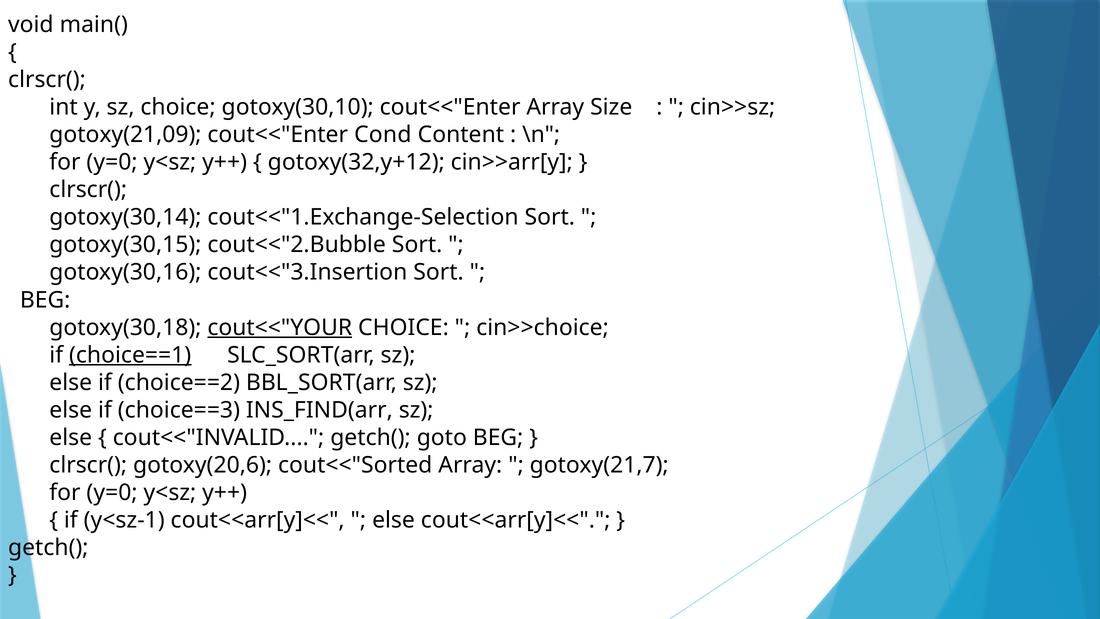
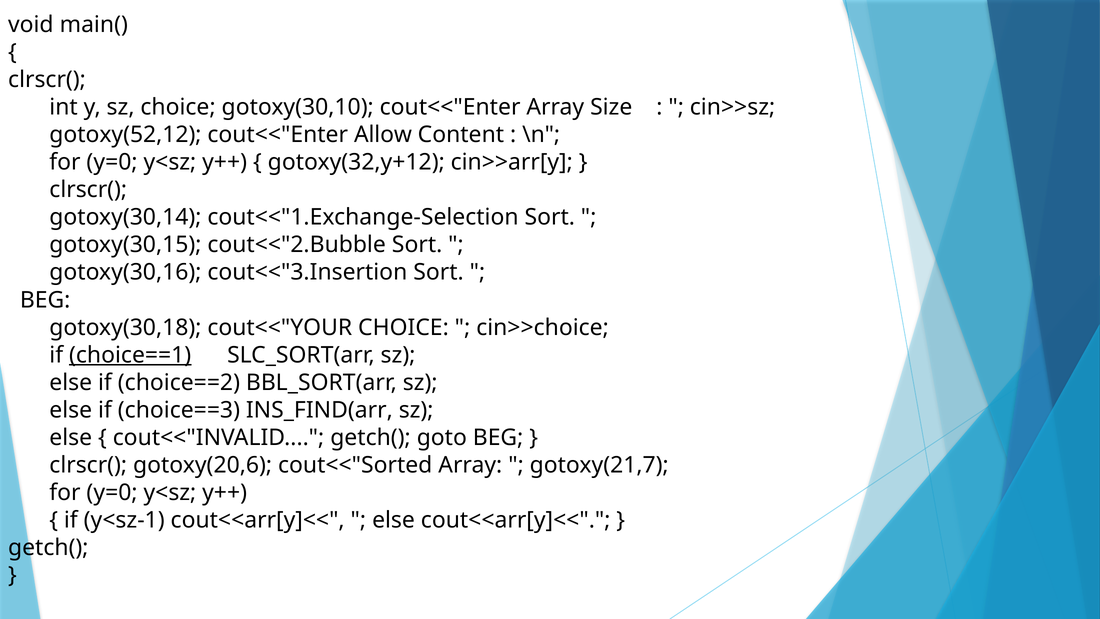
gotoxy(21,09: gotoxy(21,09 -> gotoxy(52,12 (125, 135)
Cond: Cond -> Allow (383, 135)
cout<<"YOUR underline: present -> none (280, 327)
